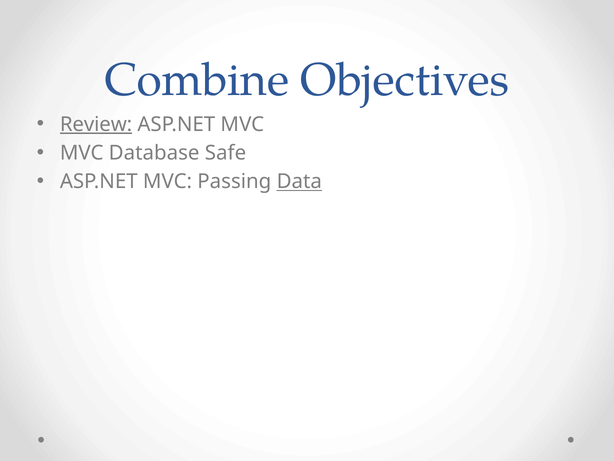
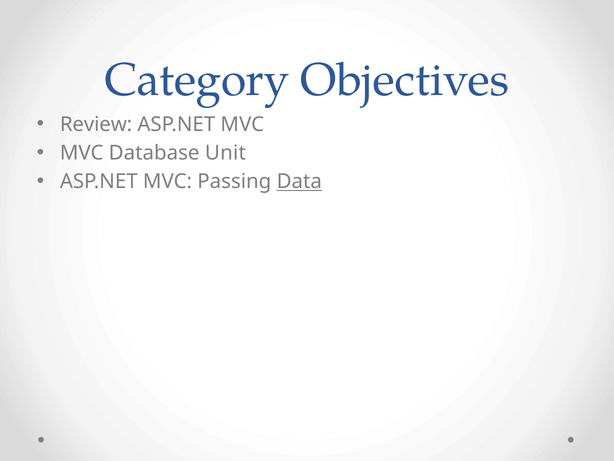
Combine: Combine -> Category (197, 80)
Review underline: present -> none (96, 124)
Safe: Safe -> Unit (225, 153)
